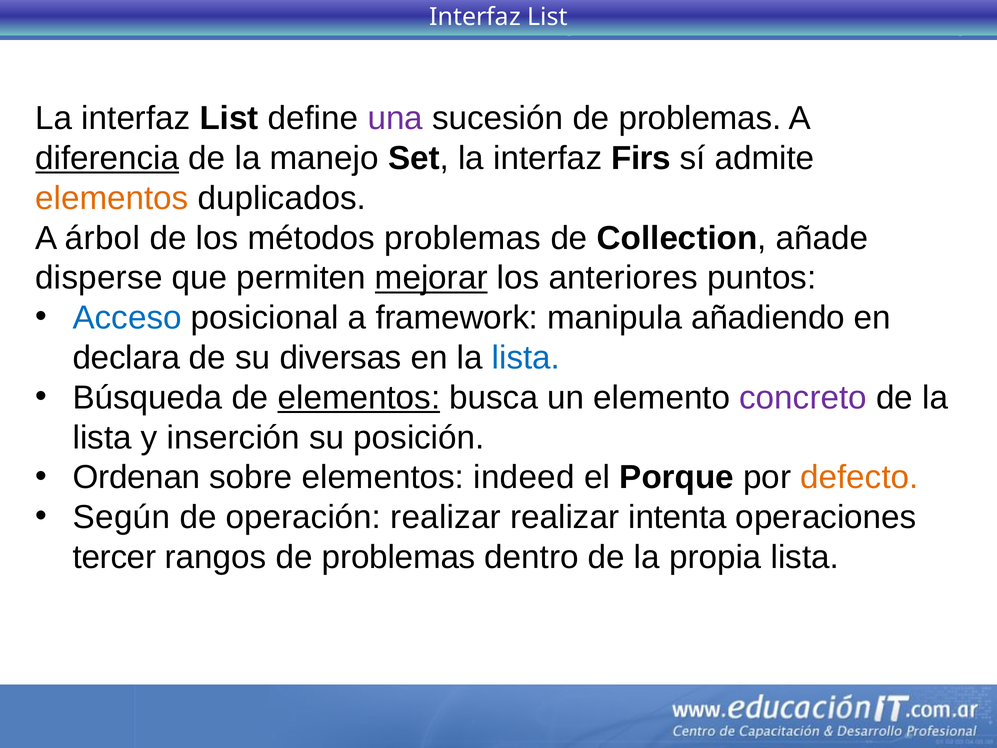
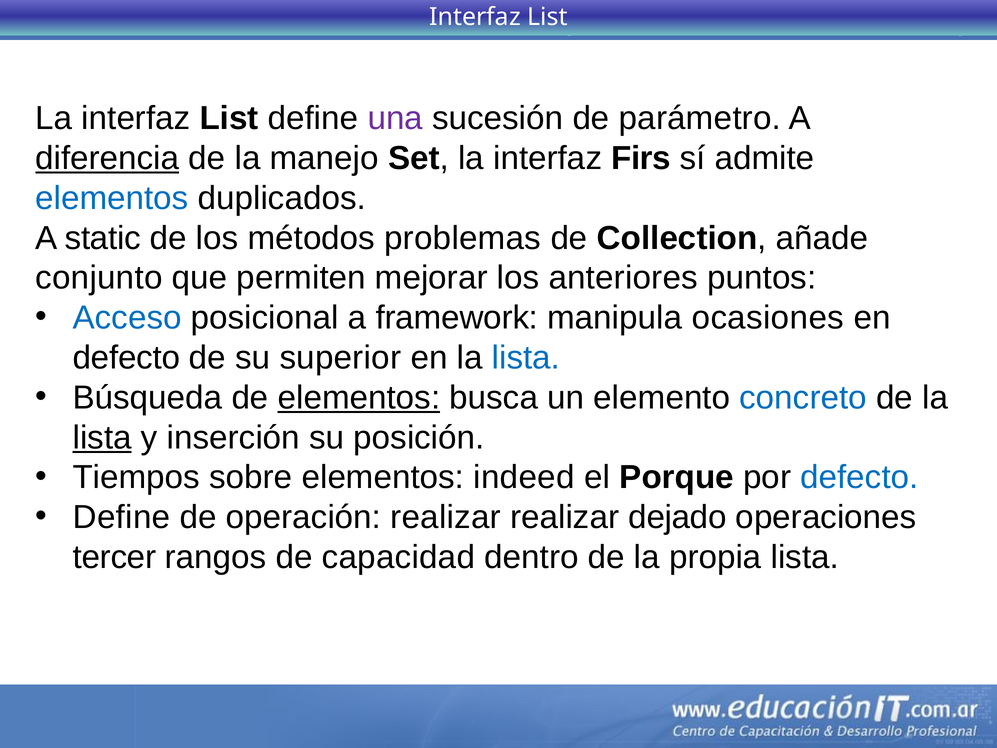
sucesión de problemas: problemas -> parámetro (700, 118)
elementos colour: orange -> blue (112, 198)
árbol: árbol -> static (103, 238)
disperse: disperse -> conjunto (99, 278)
mejorar underline: present -> none (431, 278)
añadiendo: añadiendo -> ocasiones (768, 318)
declara: declara -> defecto (126, 358)
diversas: diversas -> superior (340, 358)
concreto colour: purple -> blue (803, 398)
lista underline: none -> present (102, 437)
Ordenan: Ordenan -> Tiempos (136, 477)
defecto colour: orange -> blue (859, 477)
Según: Según -> Define (121, 517)
intenta: intenta -> dejado (678, 517)
rangos de problemas: problemas -> capacidad (398, 557)
